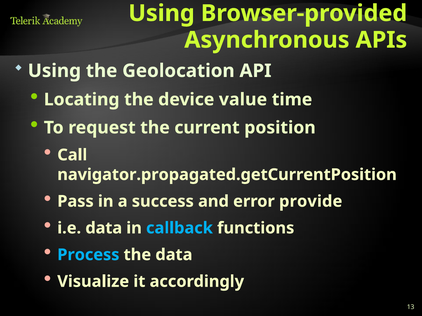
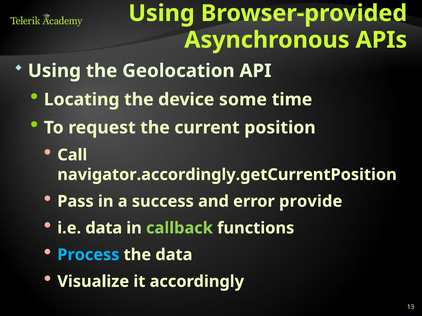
value: value -> some (243, 100)
navigator.propagated.getCurrentPosition: navigator.propagated.getCurrentPosition -> navigator.accordingly.getCurrentPosition (227, 175)
callback colour: light blue -> light green (179, 228)
